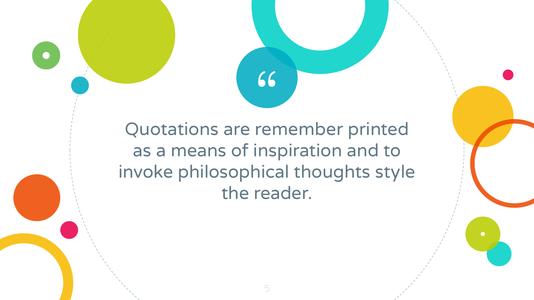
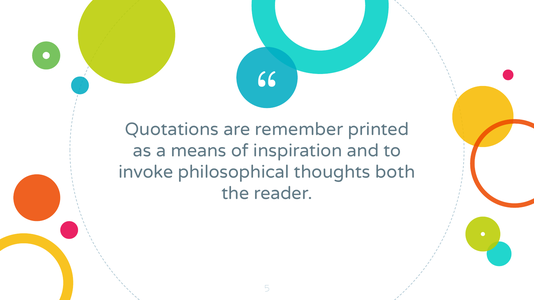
style: style -> both (395, 172)
